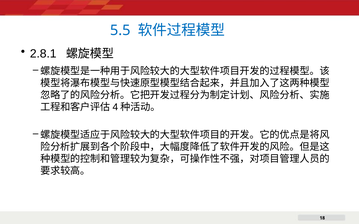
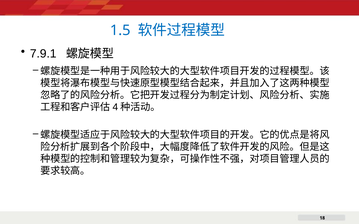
5.5: 5.5 -> 1.5 (120, 30)
2.8.1: 2.8.1 -> 7.9.1 (43, 54)
